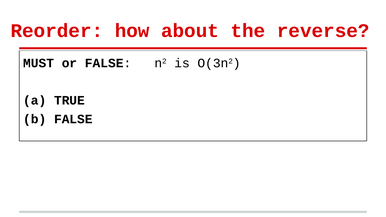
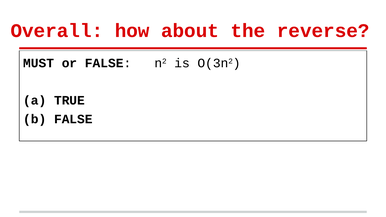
Reorder: Reorder -> Overall (57, 31)
